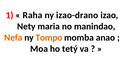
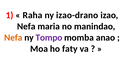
Nety: Nety -> Nefa (26, 26)
Tompo colour: orange -> purple (49, 37)
tetý: tetý -> faty (70, 49)
